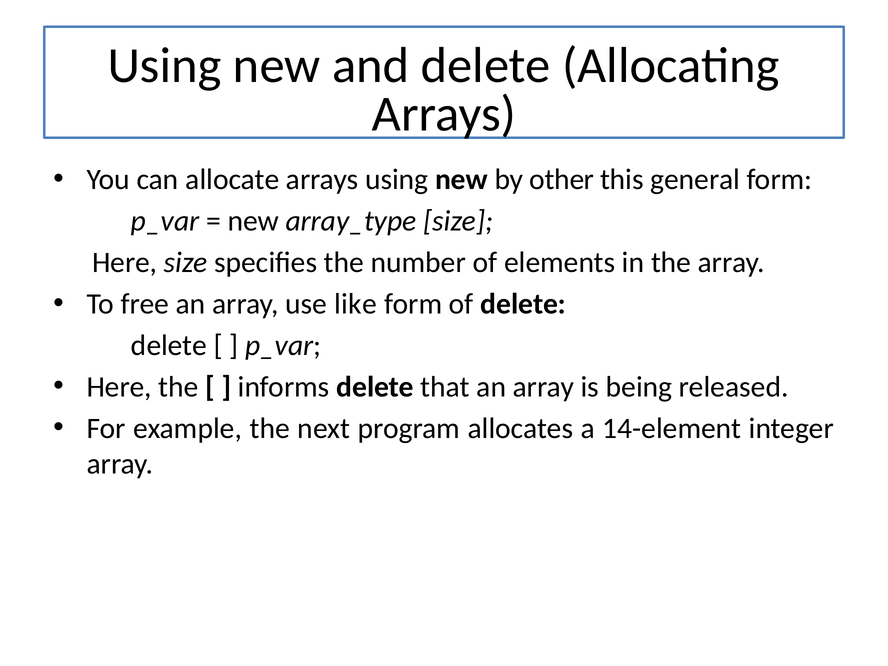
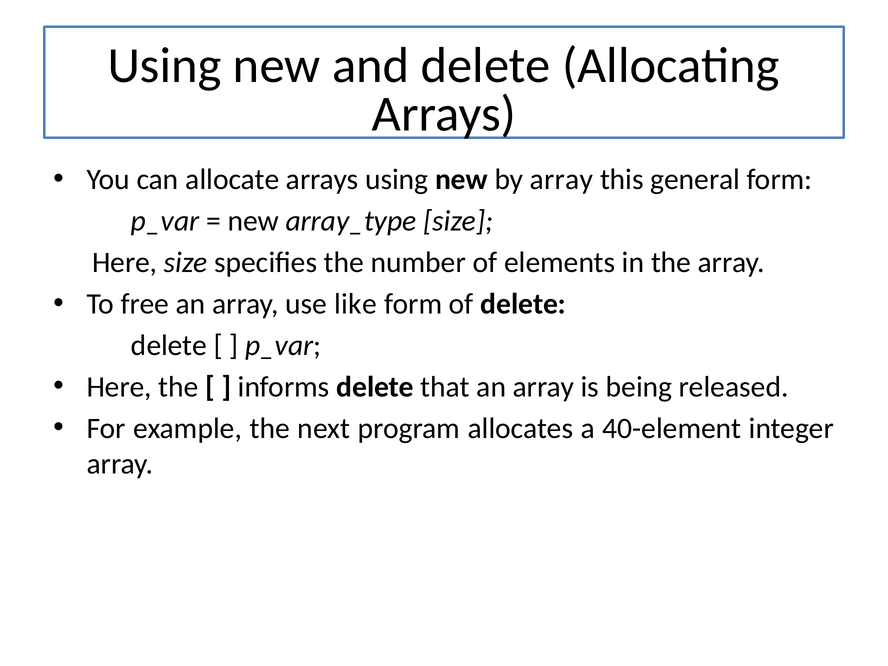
by other: other -> array (562, 180)
14-element: 14-element -> 40-element (672, 428)
